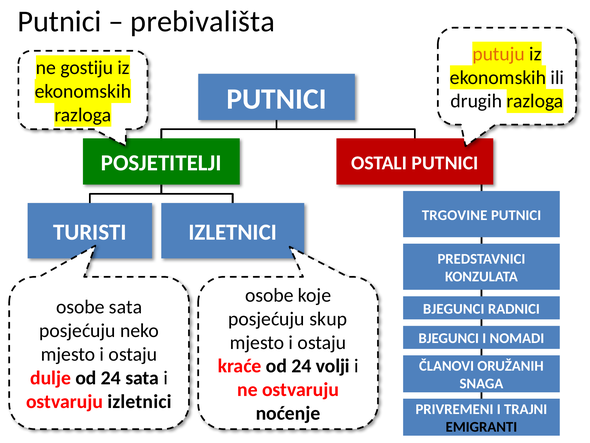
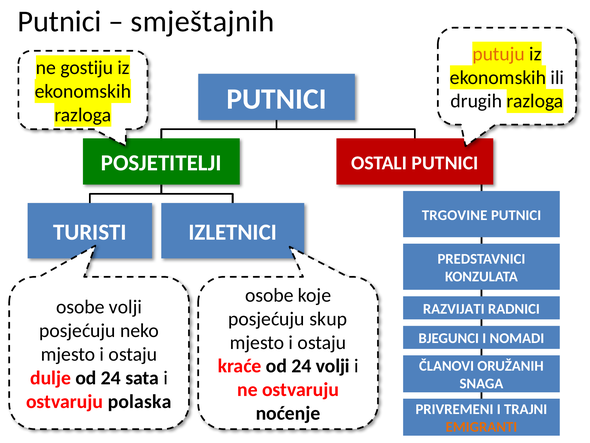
prebivališta: prebivališta -> smještajnih (203, 21)
osobe sata: sata -> volji (126, 307)
BJEGUNCI: BJEGUNCI -> RAZVIJATI (454, 309)
ostvaruju izletnici: izletnici -> polaska (140, 401)
EMIGRANTI colour: black -> orange (481, 427)
